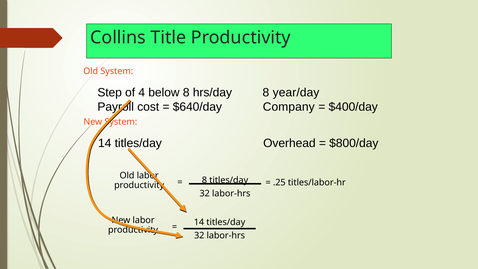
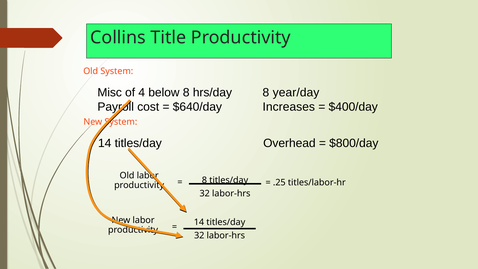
Step: Step -> Misc (110, 92)
Company: Company -> Increases (289, 107)
